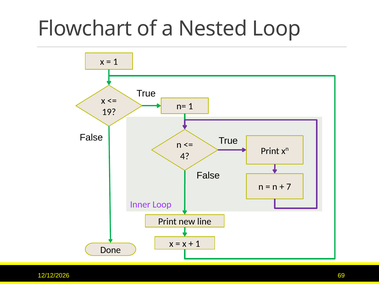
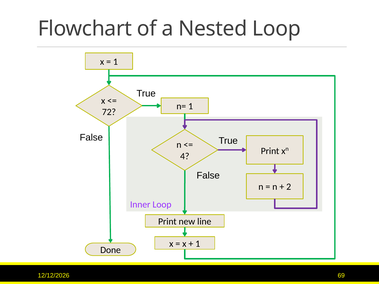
19: 19 -> 72 (109, 112)
7: 7 -> 2 (289, 187)
